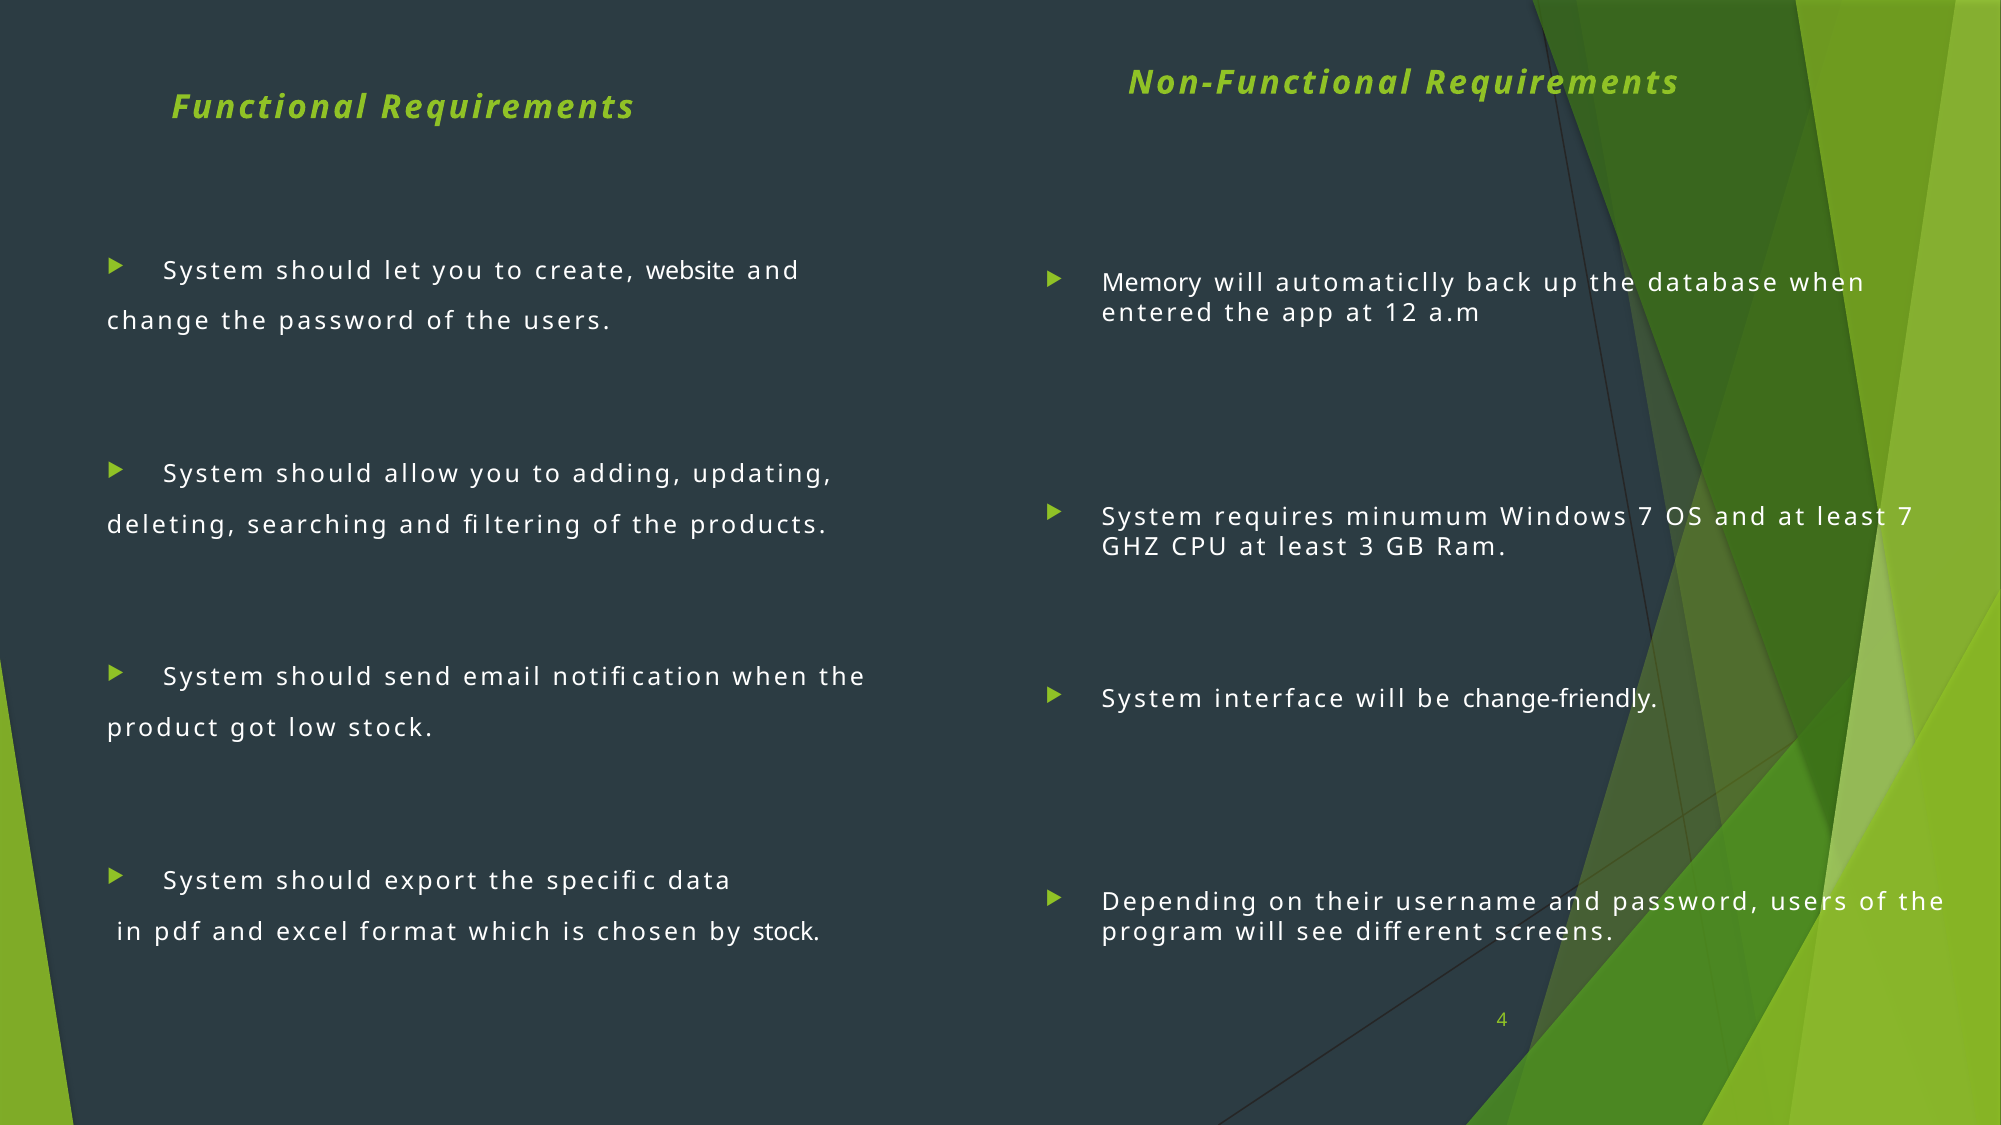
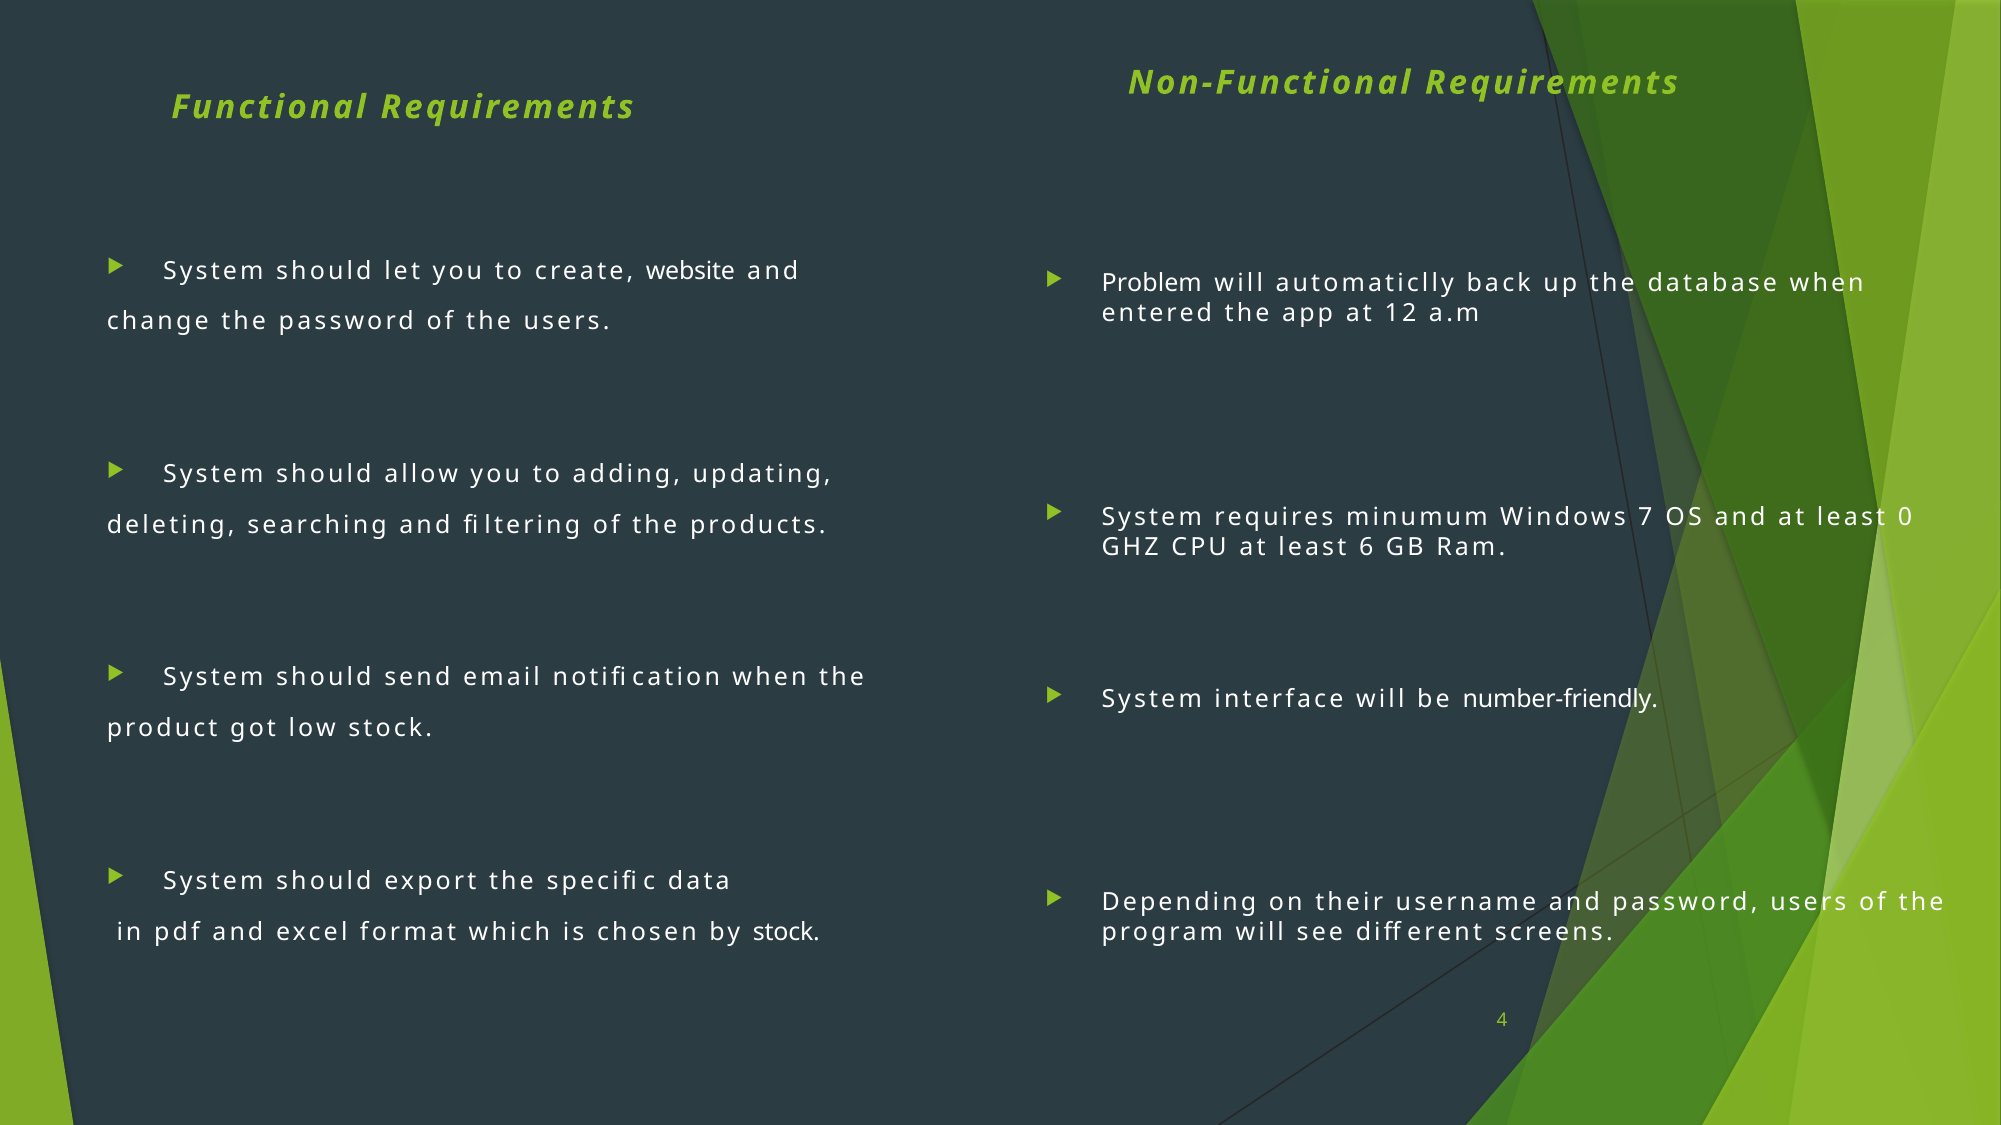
Memory: Memory -> Problem (1152, 284)
least 7: 7 -> 0 (1905, 517)
3: 3 -> 6 (1366, 547)
change-friendly: change-friendly -> number-friendly (1560, 700)
